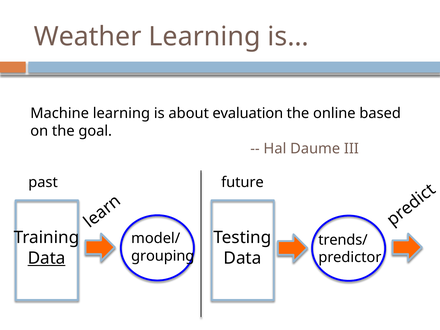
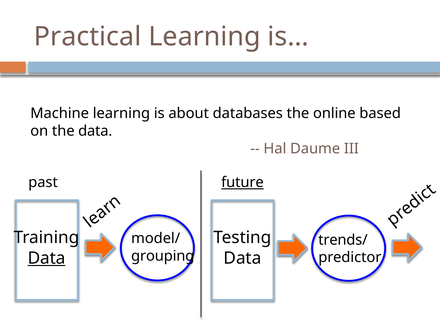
Weather: Weather -> Practical (88, 37)
evaluation: evaluation -> databases (248, 113)
the goal: goal -> data (95, 131)
future underline: none -> present (242, 182)
